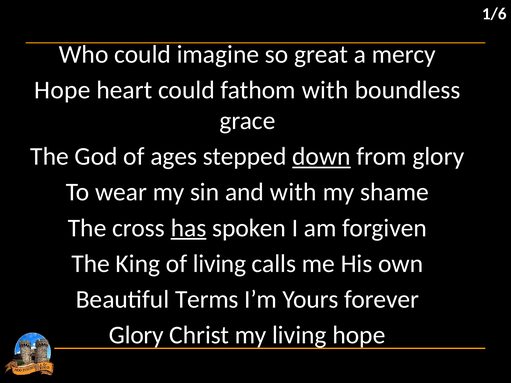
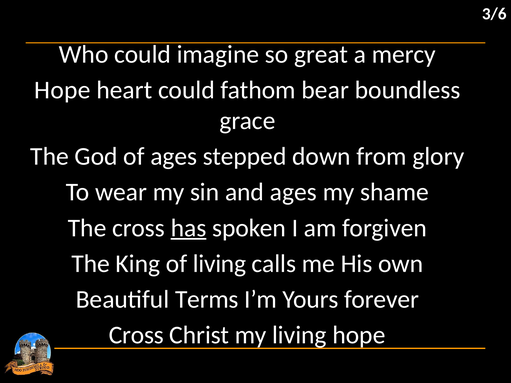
1/6: 1/6 -> 3/6 (494, 14)
fathom with: with -> bear (325, 90)
down underline: present -> none (321, 157)
and with: with -> ages (293, 192)
Glory: Glory -> Cross (136, 335)
